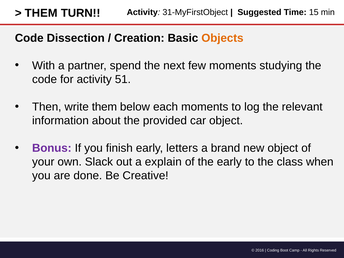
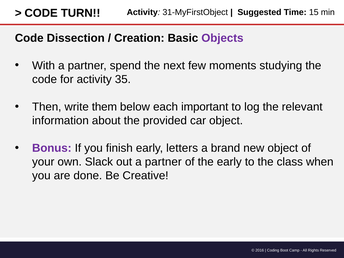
THEM: THEM -> CODE (41, 13)
Objects colour: orange -> purple (222, 38)
51: 51 -> 35 (123, 79)
each moments: moments -> important (205, 107)
out a explain: explain -> partner (163, 162)
